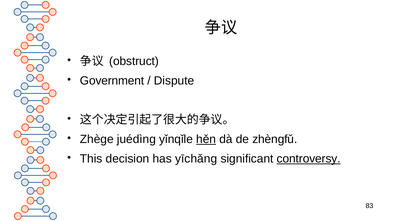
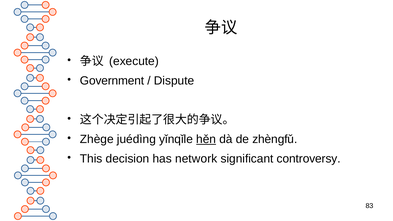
obstruct: obstruct -> execute (134, 61)
yīchǎng: yīchǎng -> network (196, 159)
controversy underline: present -> none (309, 159)
